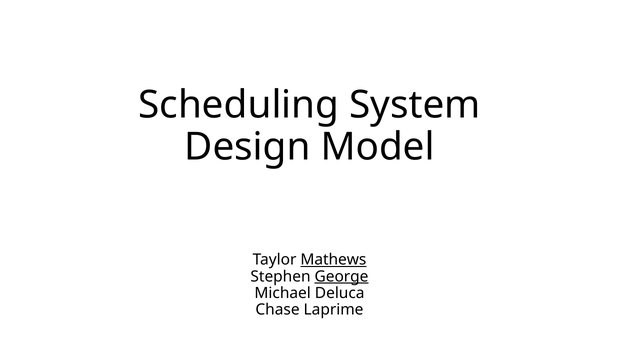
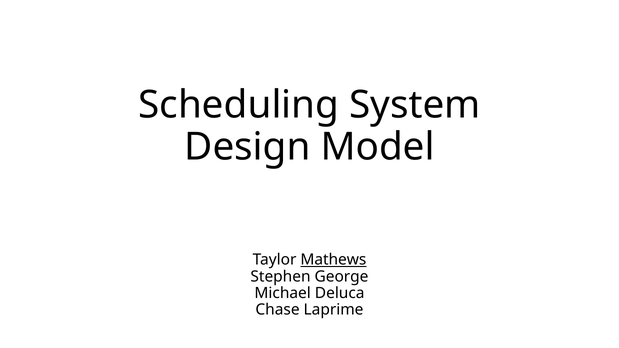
George underline: present -> none (342, 277)
